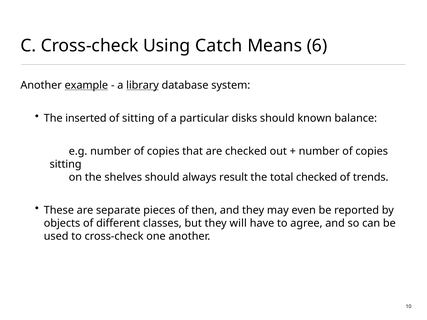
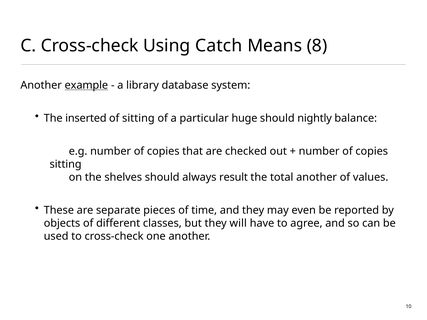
6: 6 -> 8 (317, 46)
library underline: present -> none (143, 85)
disks: disks -> huge (244, 118)
known: known -> nightly (315, 118)
total checked: checked -> another (317, 177)
trends: trends -> values (371, 177)
then: then -> time (204, 210)
